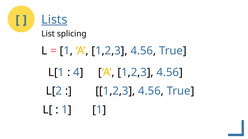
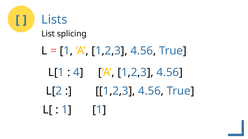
Lists underline: present -> none (54, 20)
